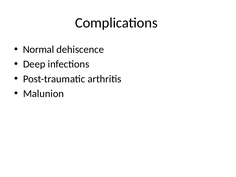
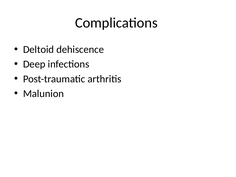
Normal: Normal -> Deltoid (38, 50)
